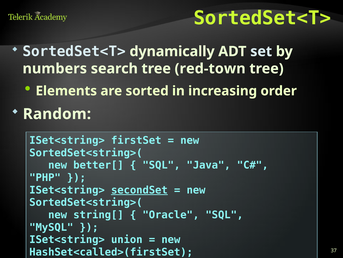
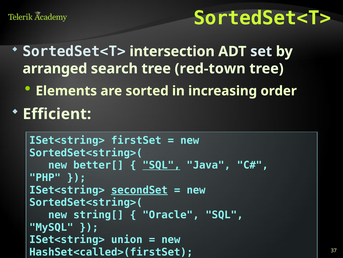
dynamically: dynamically -> intersection (172, 51)
numbers: numbers -> arranged (55, 68)
Random: Random -> Efficient (57, 114)
SQL underline: none -> present (161, 165)
